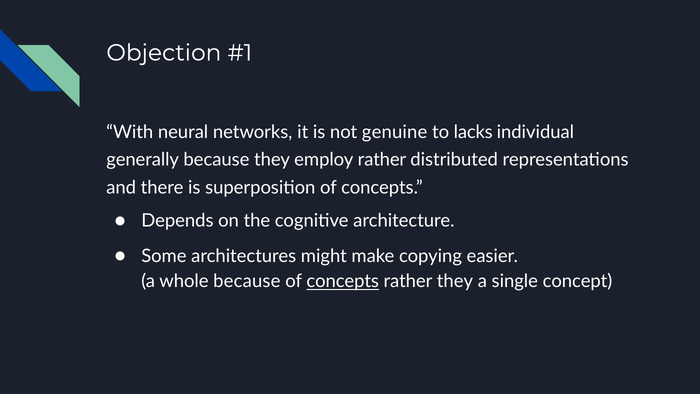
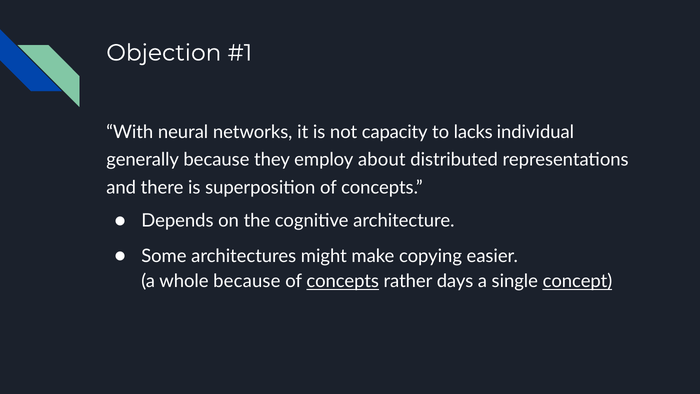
genuine: genuine -> capacity (395, 132)
employ rather: rather -> about (382, 160)
rather they: they -> days (455, 281)
concept underline: none -> present (577, 281)
